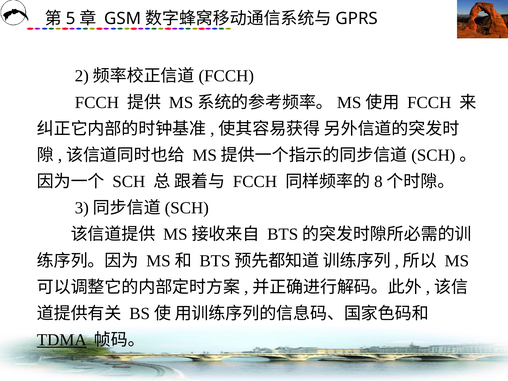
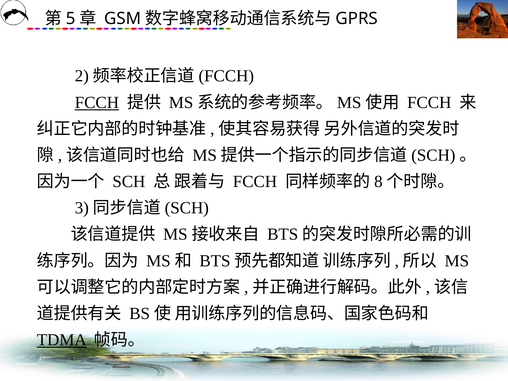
FCCH underline: none -> present (97, 102)
